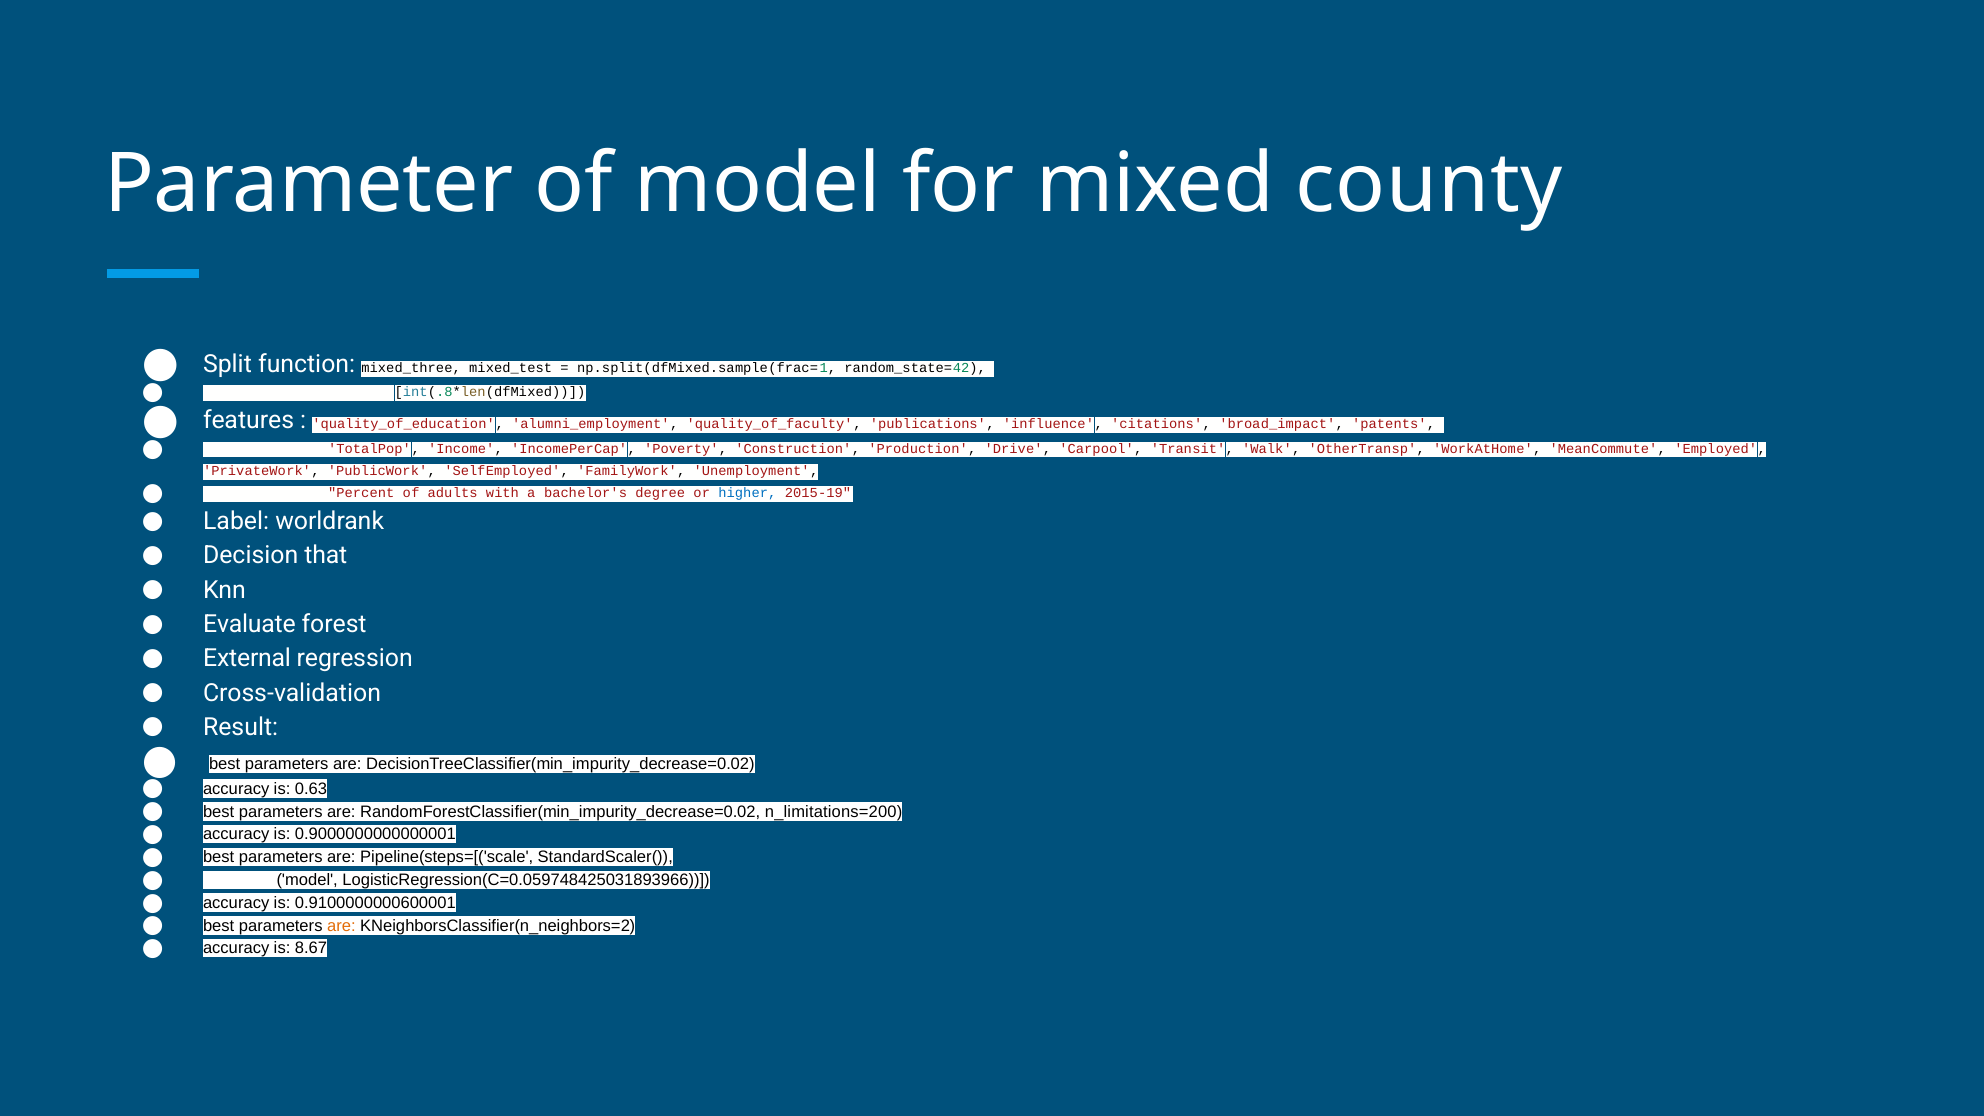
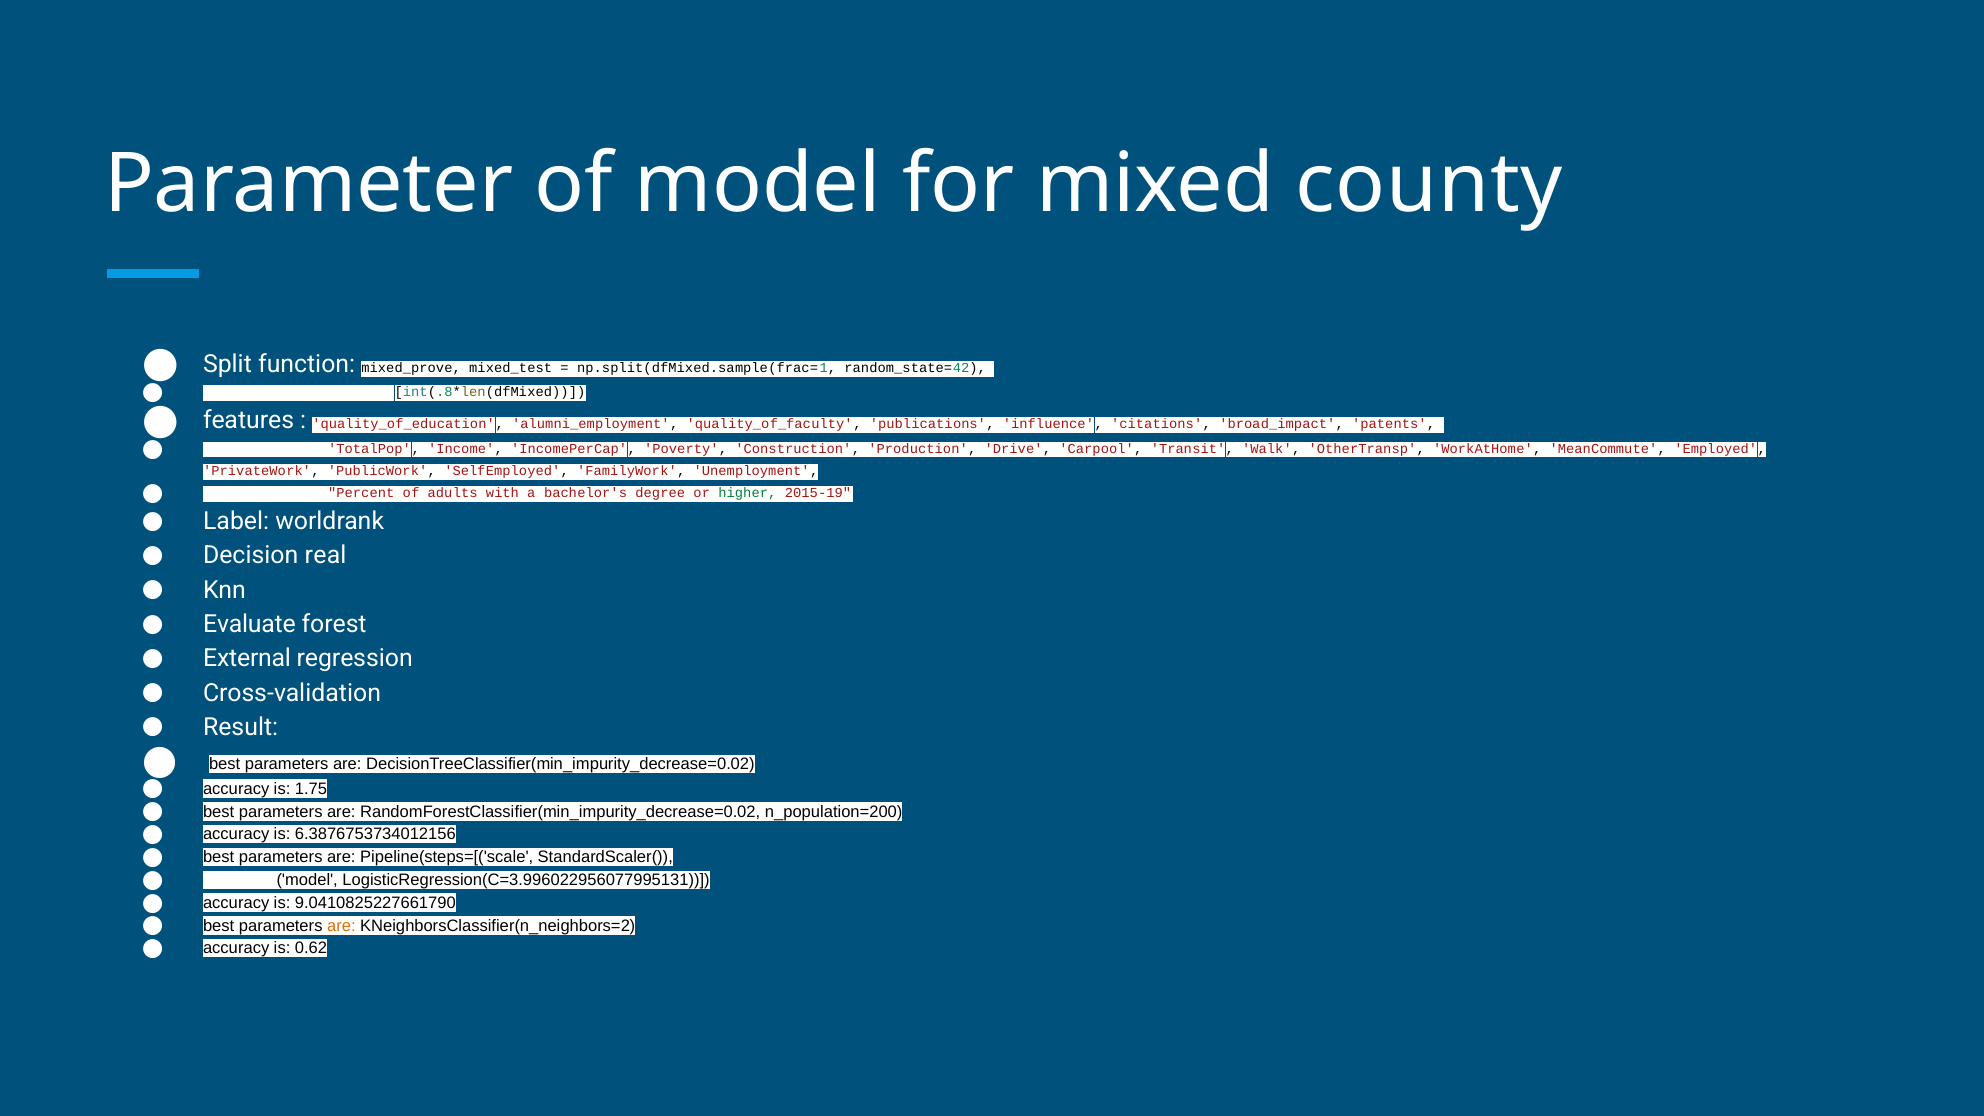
mixed_three: mixed_three -> mixed_prove (411, 368)
higher colour: blue -> green (747, 493)
that: that -> real (326, 556)
0.63: 0.63 -> 1.75 (311, 789)
n_limitations=200: n_limitations=200 -> n_population=200 (834, 812)
0.9000000000000001: 0.9000000000000001 -> 6.3876753734012156 (375, 834)
LogisticRegression(C=0.059748425031893966: LogisticRegression(C=0.059748425031893966 -> LogisticRegression(C=3.996022956077995131 (526, 880)
0.9100000000600001: 0.9100000000600001 -> 9.0410825227661790 (375, 903)
8.67: 8.67 -> 0.62 (311, 948)
